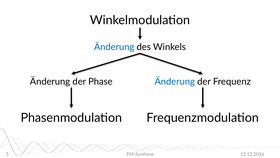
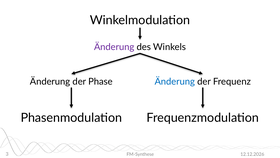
Änderung colour: blue -> purple (114, 47)
